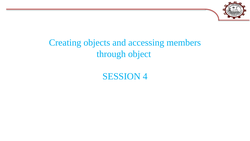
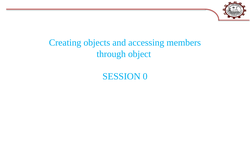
4: 4 -> 0 (145, 76)
